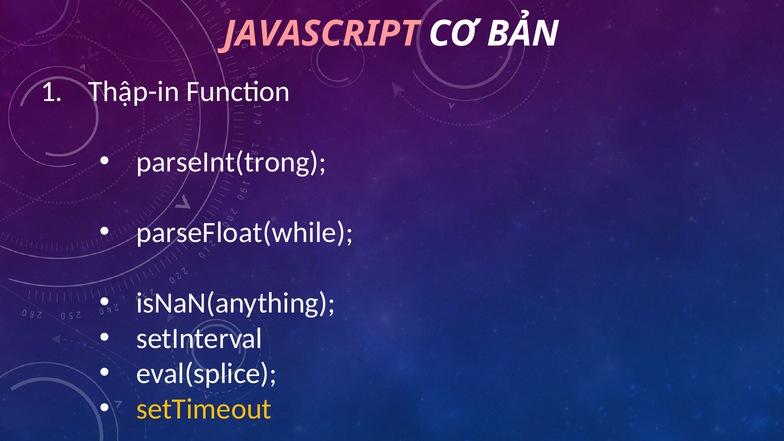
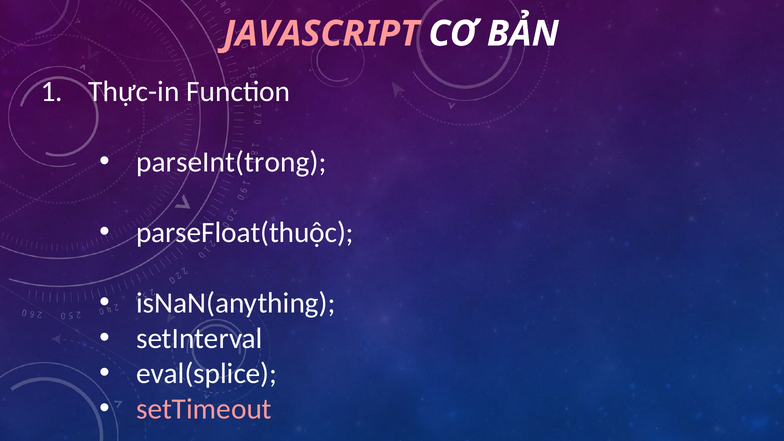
Thập-in: Thập-in -> Thực-in (134, 91)
parseFloat(while: parseFloat(while -> parseFloat(thuộc (245, 233)
setTimeout colour: yellow -> pink (204, 409)
